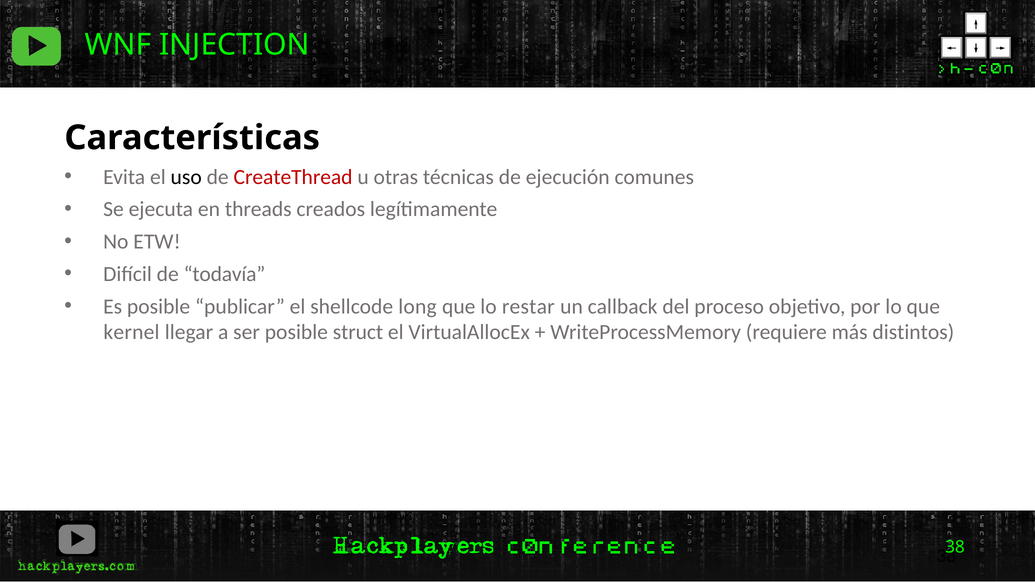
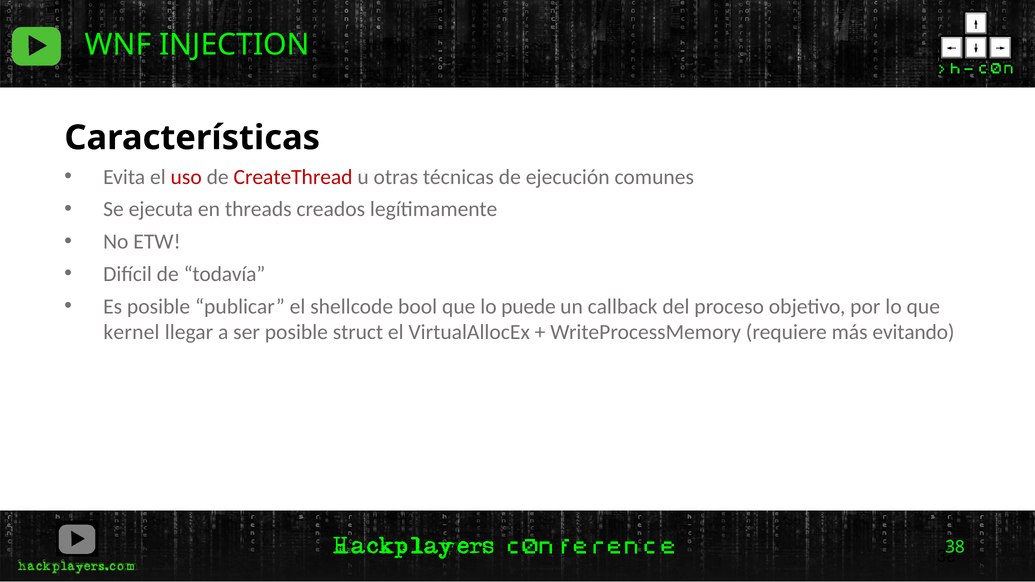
uso colour: black -> red (186, 177)
long: long -> bool (418, 306)
restar: restar -> puede (529, 306)
distintos: distintos -> evitando (913, 332)
